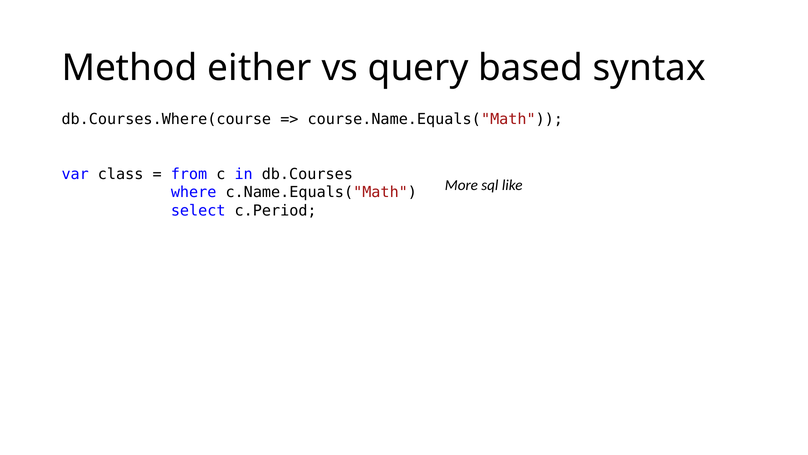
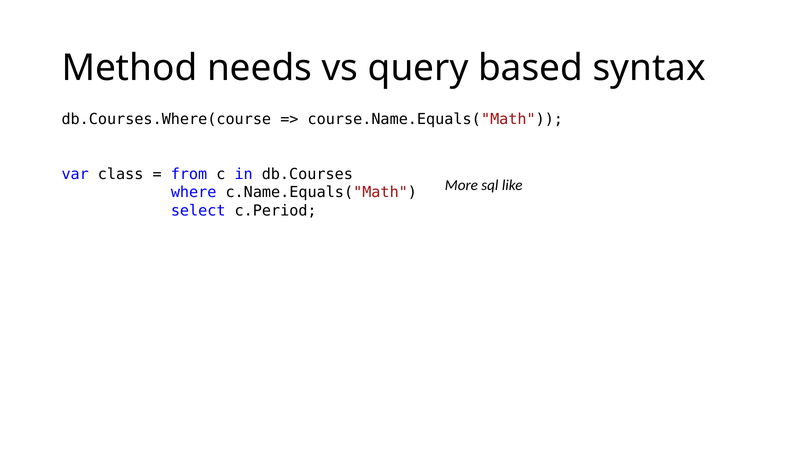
either: either -> needs (260, 68)
